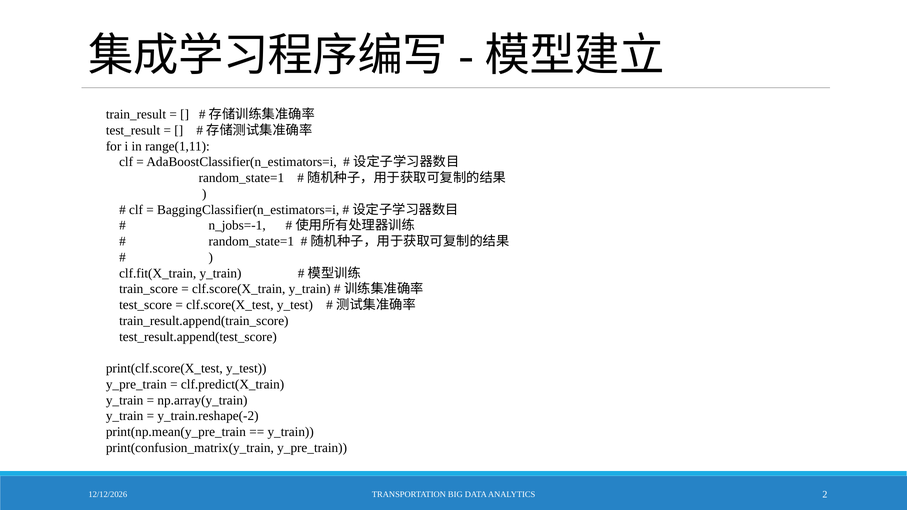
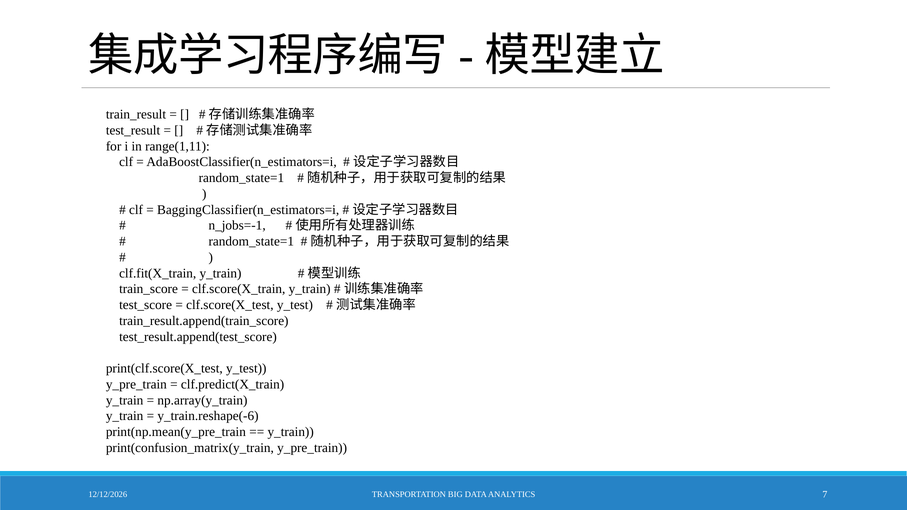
y_train.reshape(-2: y_train.reshape(-2 -> y_train.reshape(-6 (208, 416)
2: 2 -> 7 (825, 495)
